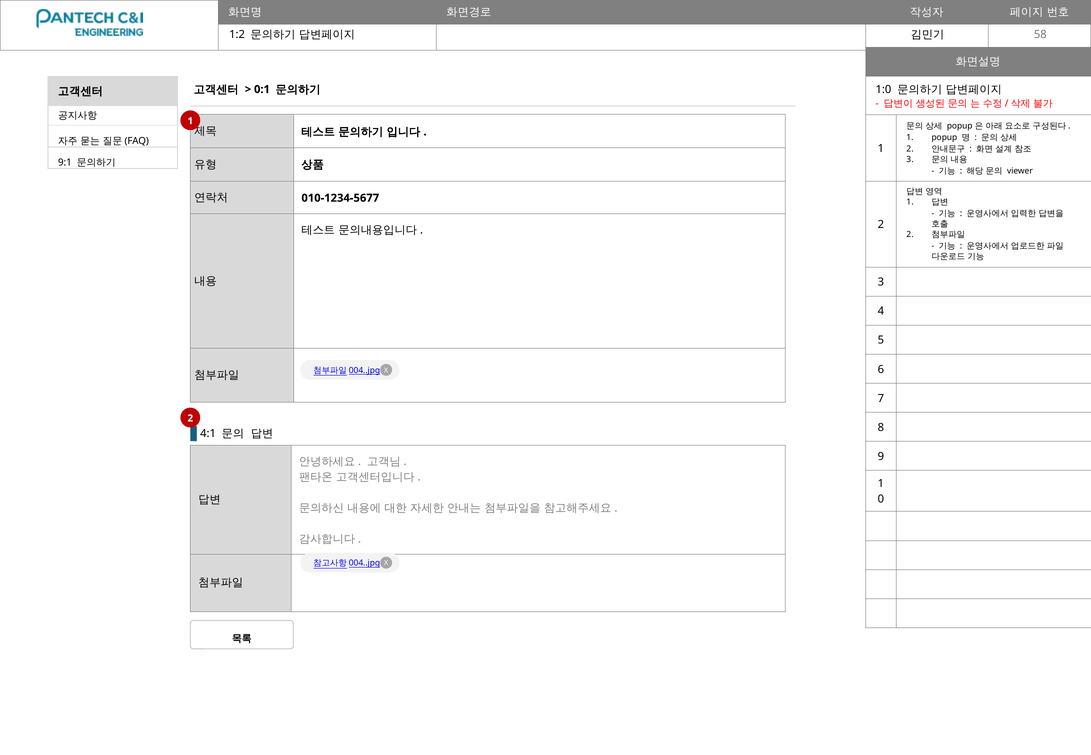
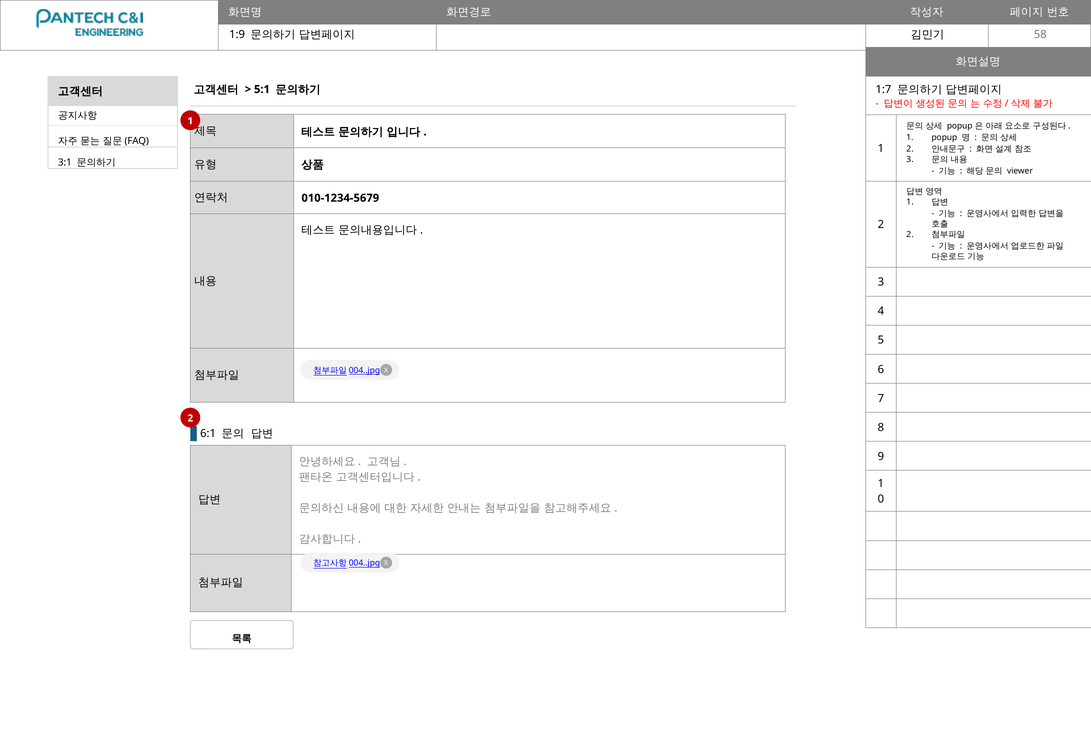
1:2: 1:2 -> 1:9 (237, 35)
0:1: 0:1 -> 5:1 (262, 89)
1:0: 1:0 -> 1:7 (883, 89)
9:1: 9:1 -> 3:1 (65, 163)
010-1234-5677: 010-1234-5677 -> 010-1234-5679 (340, 198)
4:1: 4:1 -> 6:1 (208, 434)
